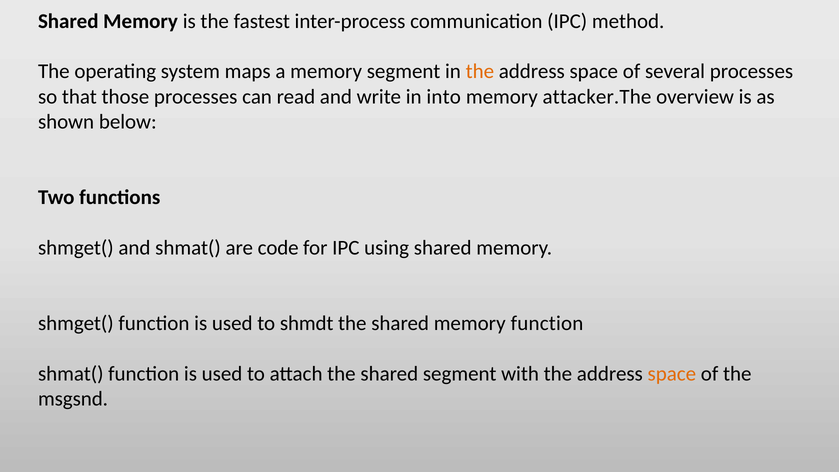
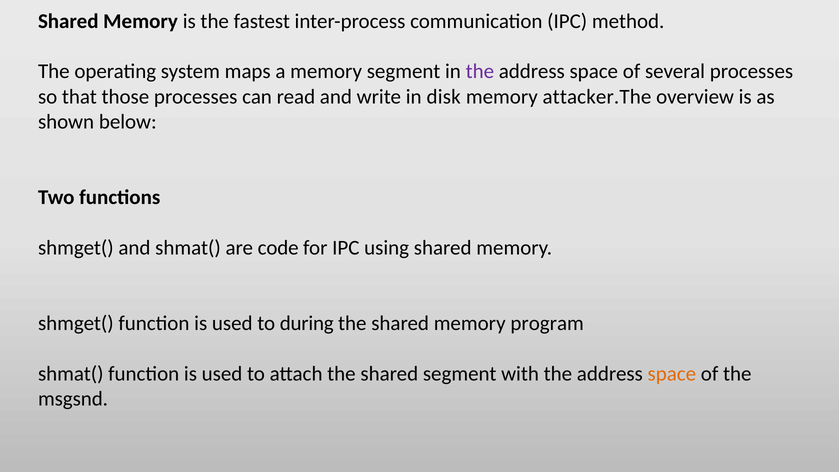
the colour: orange -> purple (480, 72)
into: into -> disk (444, 97)
shmdt: shmdt -> during (307, 323)
memory function: function -> program (547, 323)
